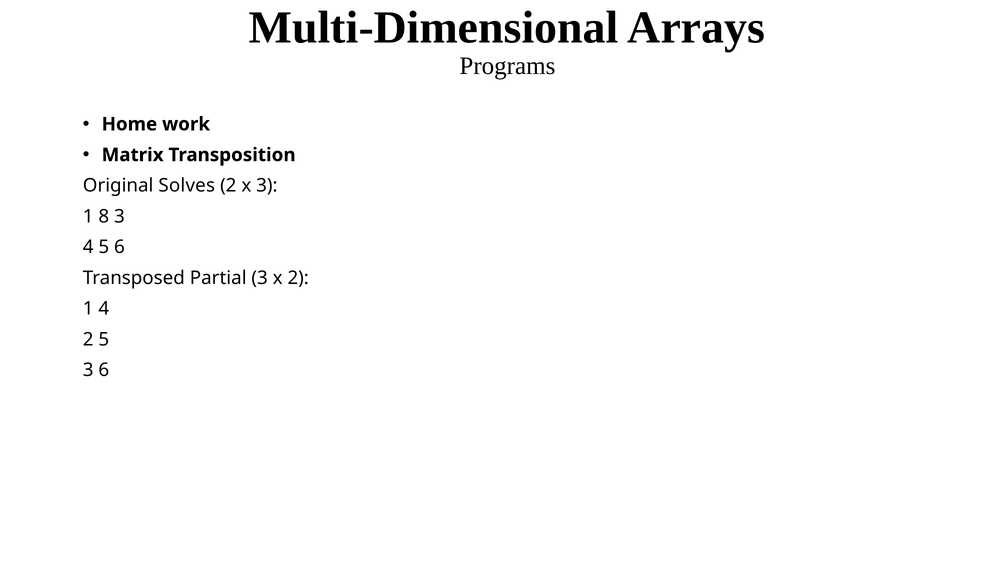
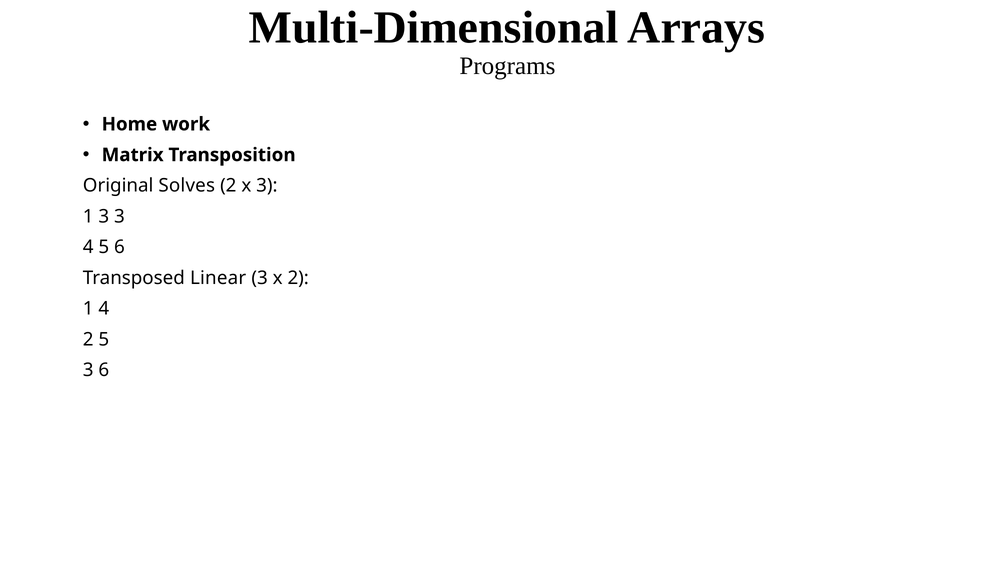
1 8: 8 -> 3 (104, 216)
Partial: Partial -> Linear (218, 278)
